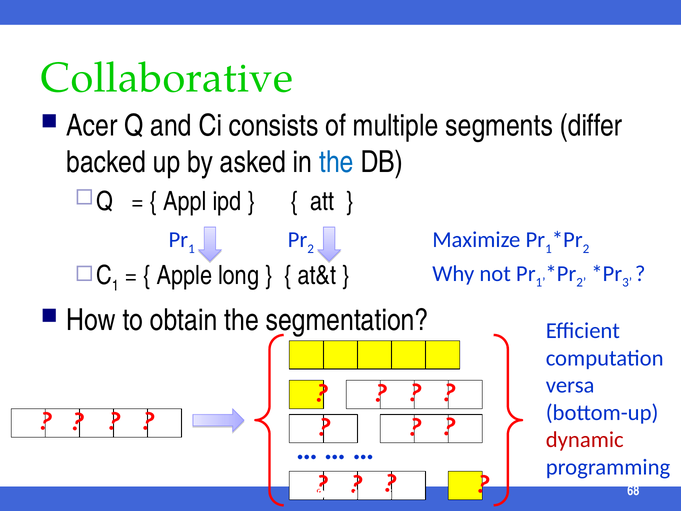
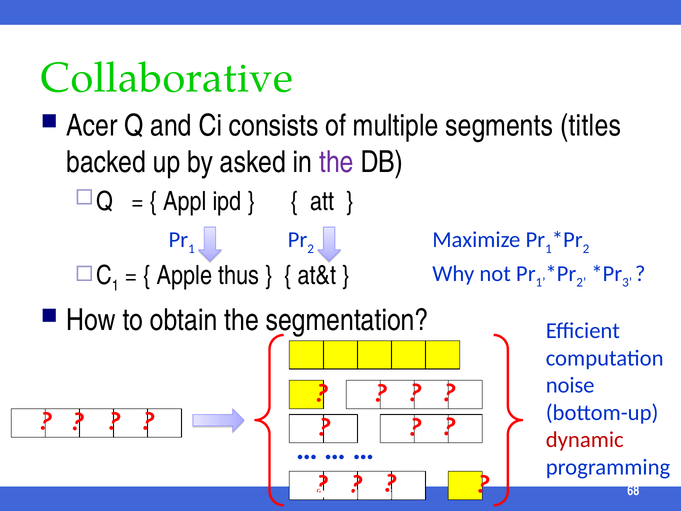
differ: differ -> titles (591, 126)
the colour: blue -> purple (336, 162)
long: long -> thus (239, 275)
versa: versa -> noise (570, 385)
